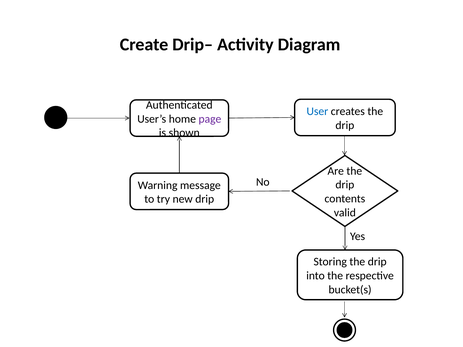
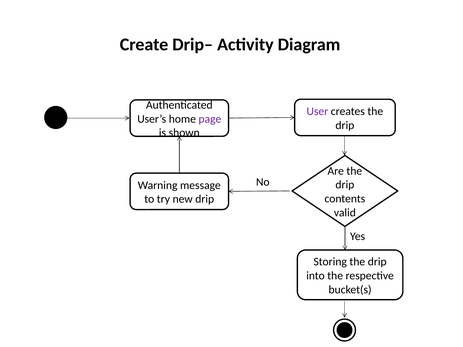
User colour: blue -> purple (317, 111)
